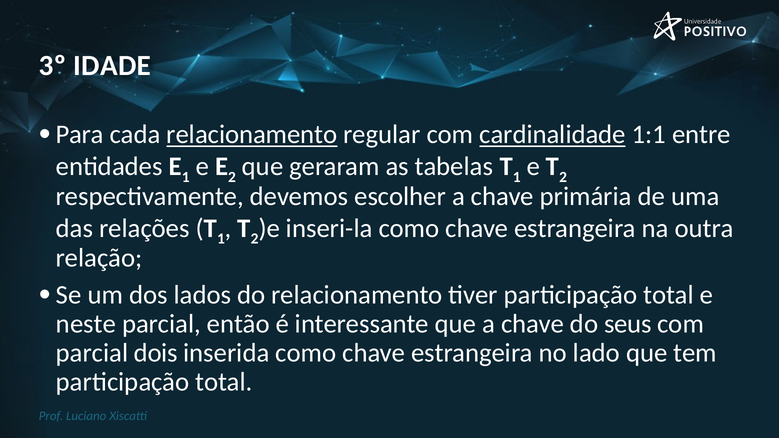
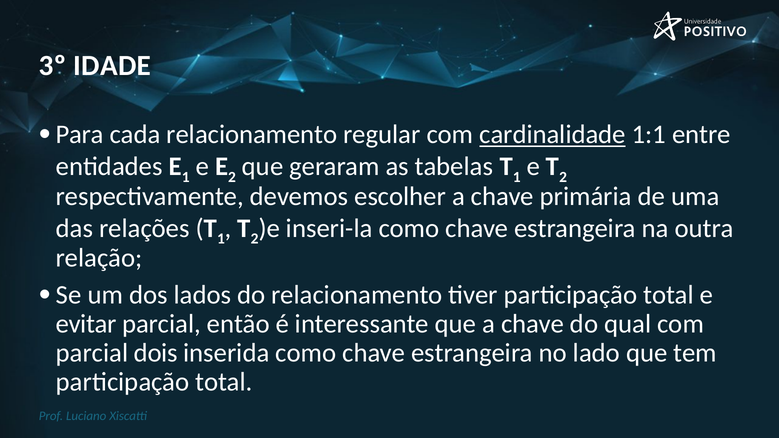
relacionamento underline: present -> none (252, 135)
neste: neste -> evitar (86, 324)
seus: seus -> qual (628, 324)
